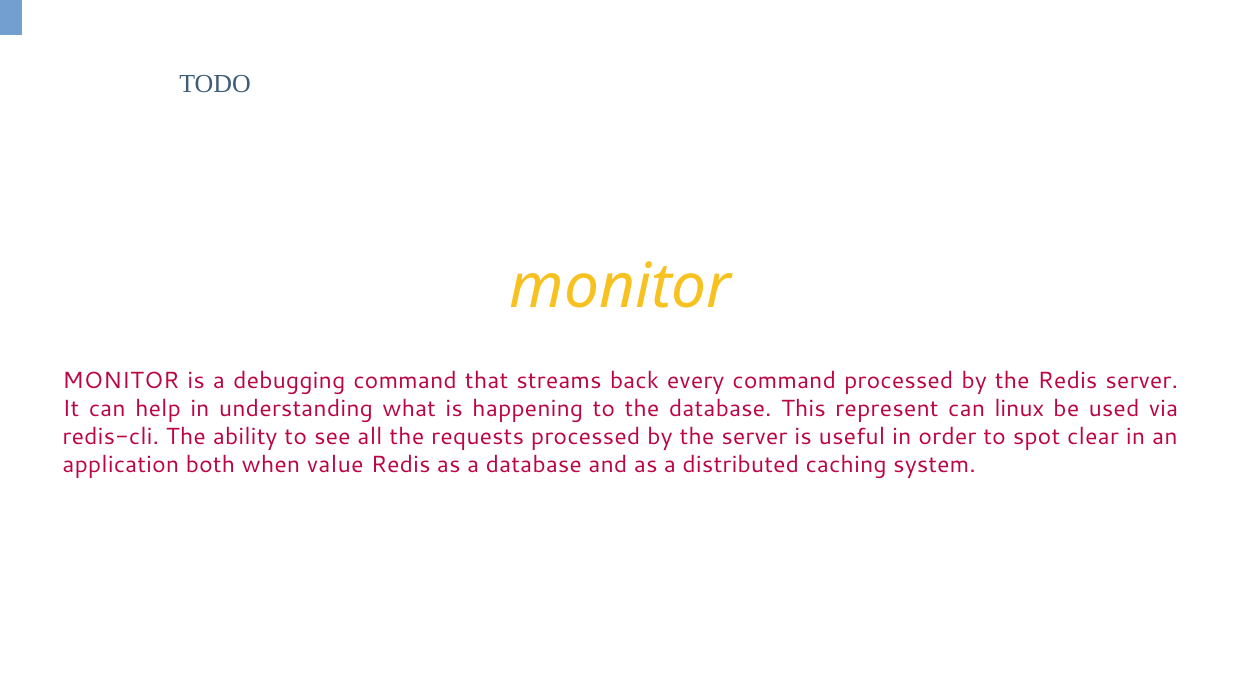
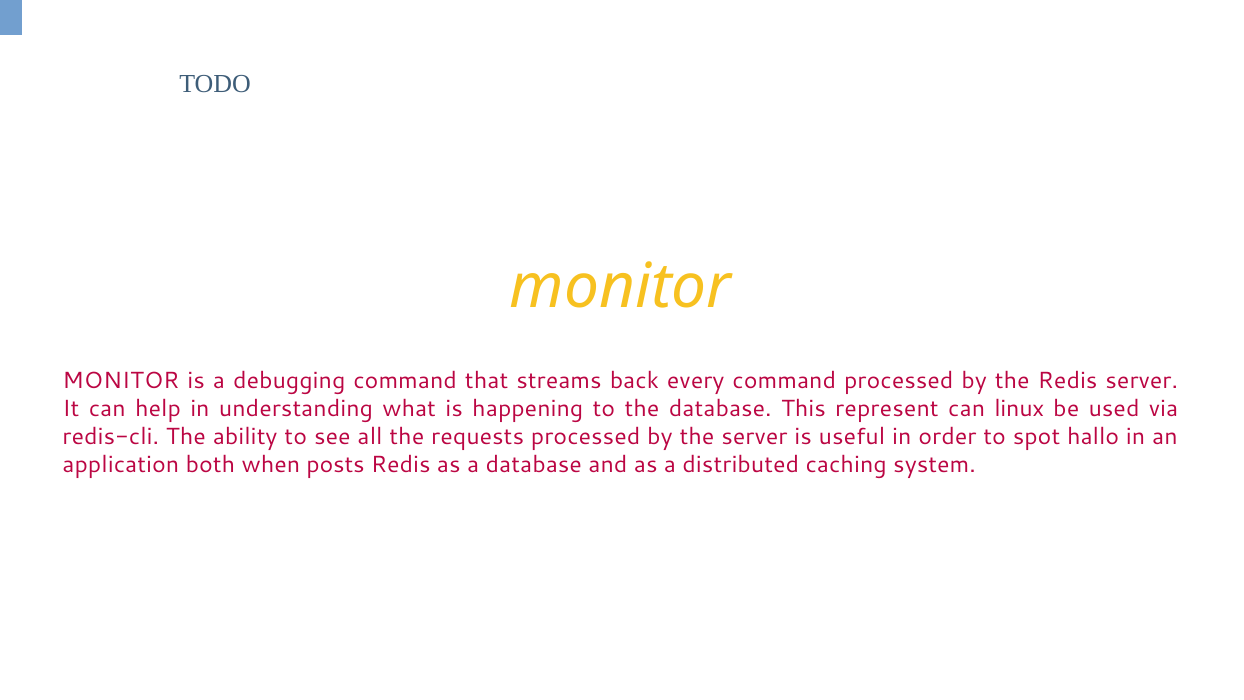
clear: clear -> hallo (1093, 437)
value: value -> posts (336, 464)
